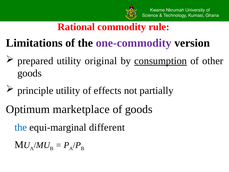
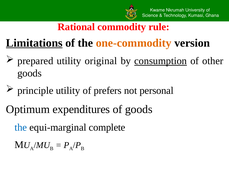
Limitations underline: none -> present (34, 43)
one-commodity colour: purple -> orange (134, 43)
effects: effects -> prefers (108, 90)
partially: partially -> personal (157, 90)
marketplace: marketplace -> expenditures (81, 109)
different: different -> complete (107, 127)
